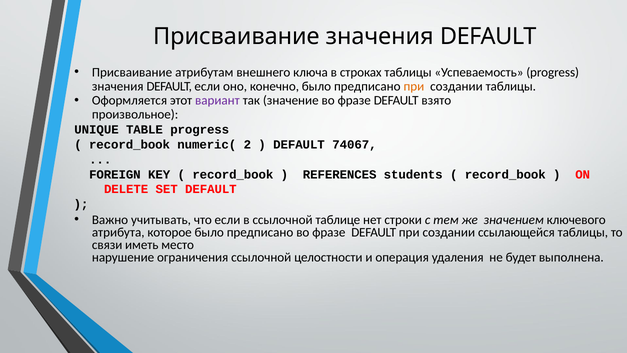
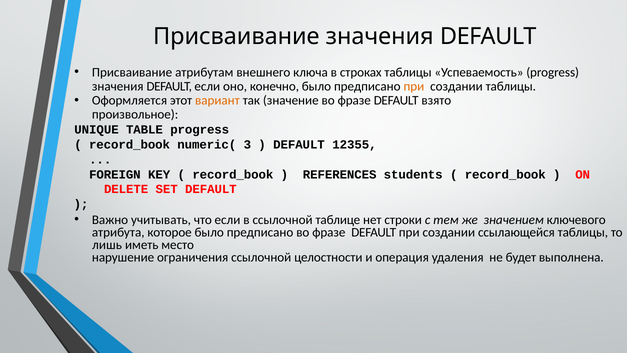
вариант colour: purple -> orange (217, 100)
2: 2 -> 3 (247, 145)
74067: 74067 -> 12355 (354, 145)
связи: связи -> лишь (107, 245)
